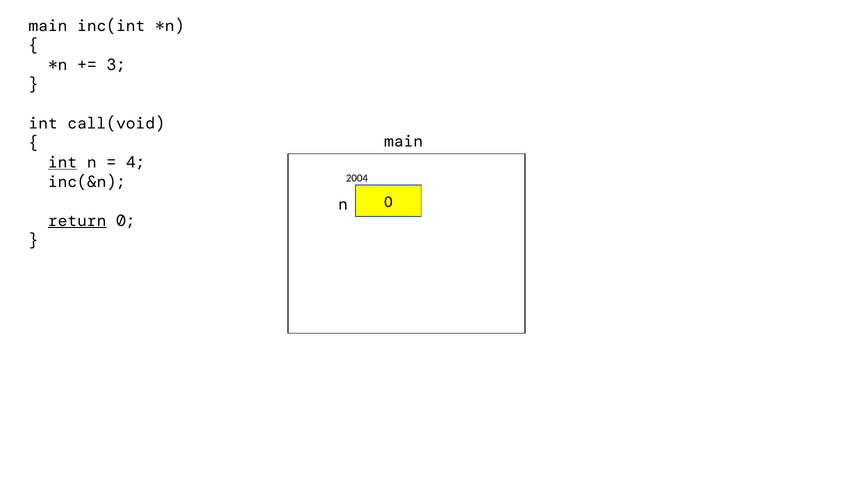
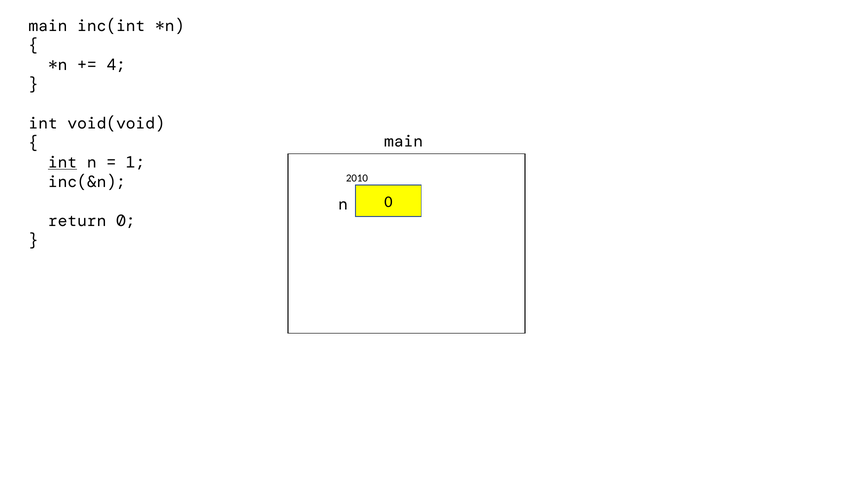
3: 3 -> 4 (116, 65)
call(void: call(void -> void(void (116, 123)
4: 4 -> 1 (136, 162)
2004: 2004 -> 2010 (357, 178)
return underline: present -> none (77, 221)
